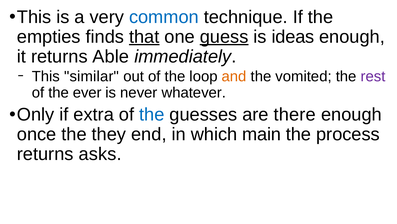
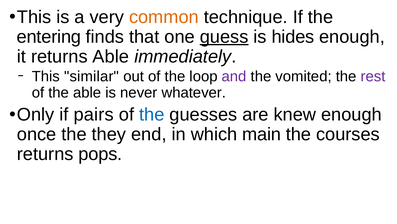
common colour: blue -> orange (164, 17)
empties: empties -> entering (49, 37)
that underline: present -> none (144, 37)
ideas: ideas -> hides (293, 37)
and colour: orange -> purple (234, 76)
the ever: ever -> able (87, 92)
extra: extra -> pairs (94, 114)
there: there -> knew (295, 114)
process: process -> courses (348, 134)
asks: asks -> pops (100, 154)
